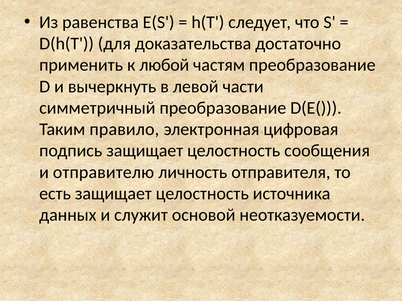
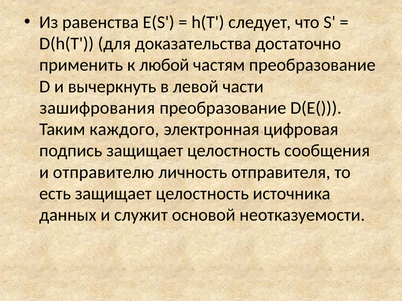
симметричный: симметричный -> зашифрования (97, 108)
правило: правило -> каждого (124, 130)
